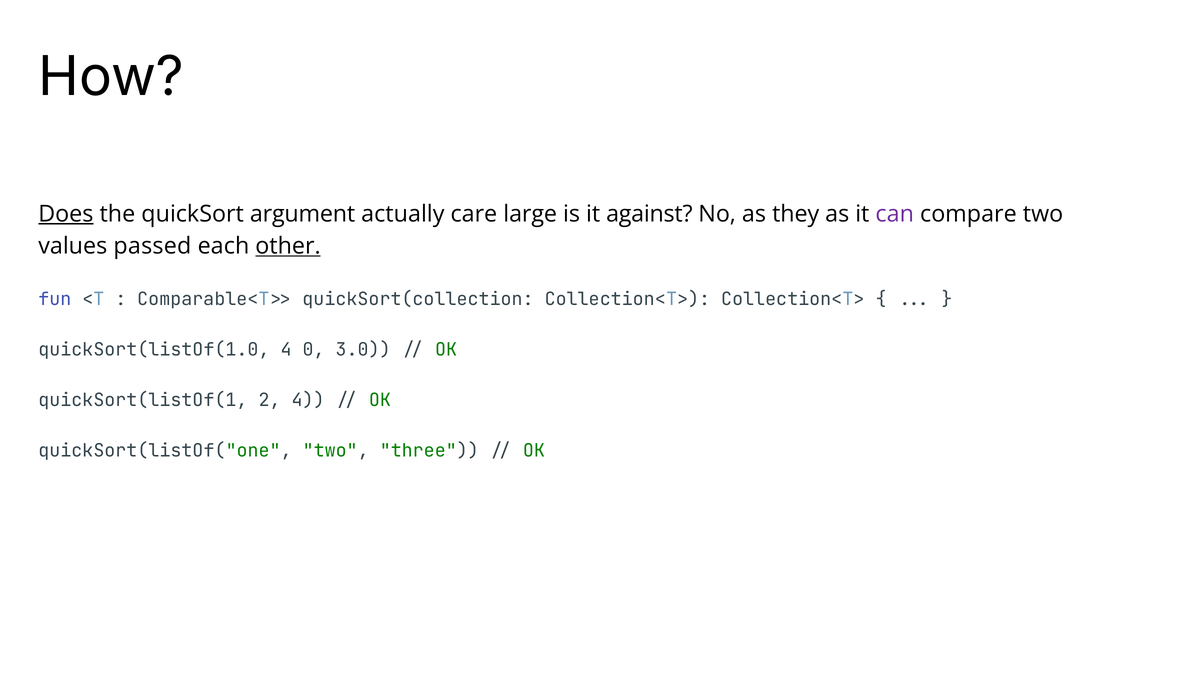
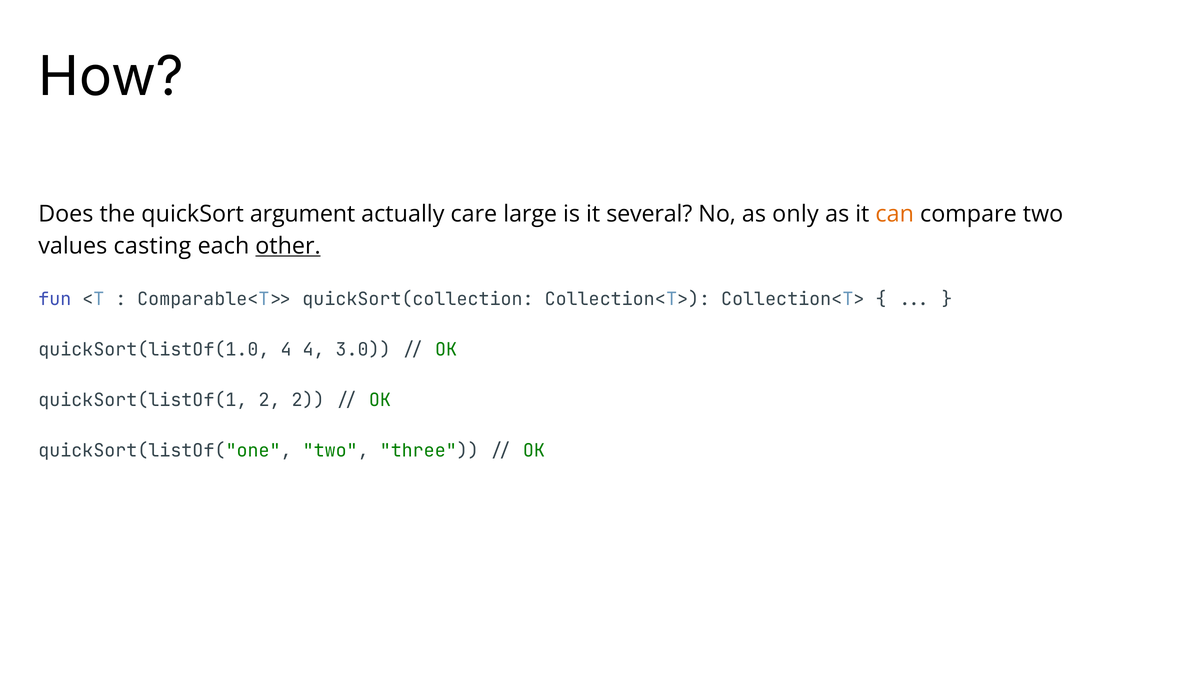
Does underline: present -> none (66, 214)
against: against -> several (649, 214)
they: they -> only (795, 214)
can colour: purple -> orange (895, 214)
passed: passed -> casting (152, 246)
4.0: 4.0 -> 4.4 (303, 349)
2 4: 4 -> 2 (308, 400)
